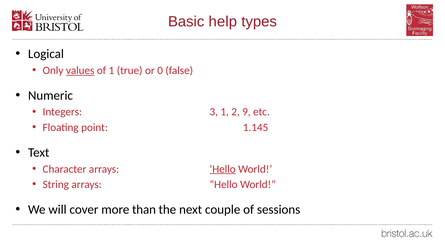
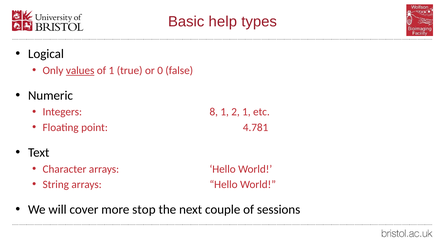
3: 3 -> 8 (214, 112)
2 9: 9 -> 1 (246, 112)
1.145: 1.145 -> 4.781 (256, 128)
Hello underline: present -> none (223, 169)
than: than -> stop (144, 210)
